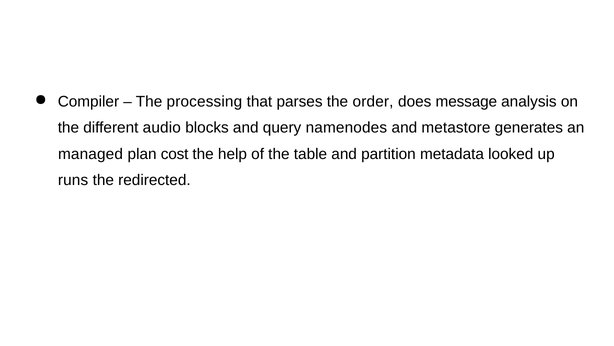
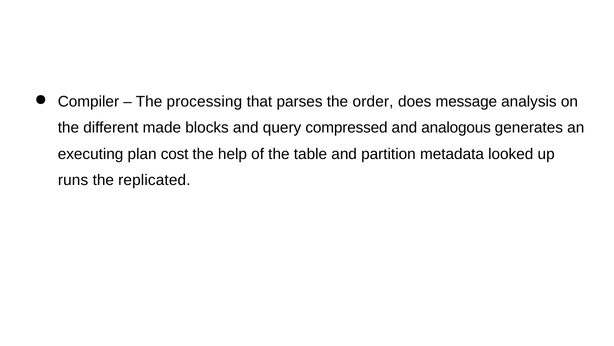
audio: audio -> made (162, 128)
namenodes: namenodes -> compressed (346, 128)
metastore: metastore -> analogous (456, 128)
managed: managed -> executing (91, 154)
redirected: redirected -> replicated (154, 180)
